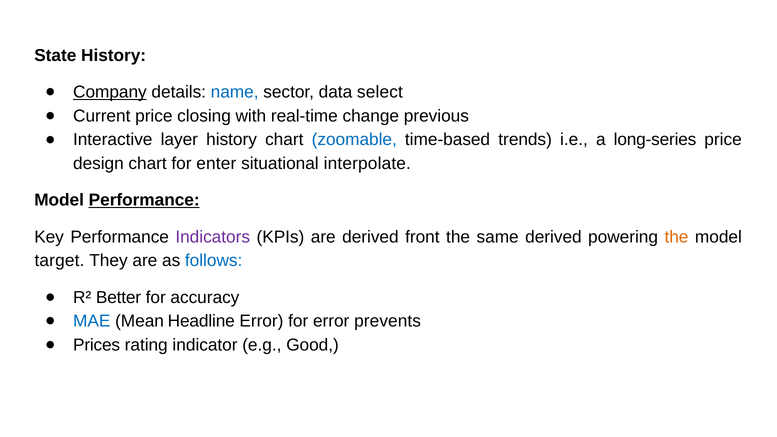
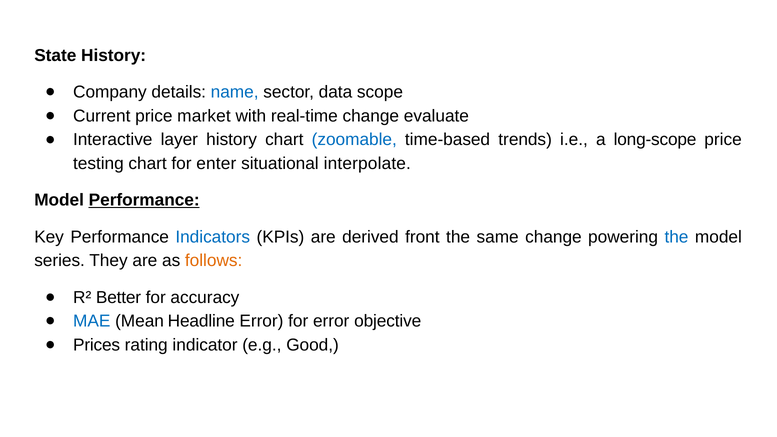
Company underline: present -> none (110, 92)
select: select -> scope (380, 92)
closing: closing -> market (204, 116)
previous: previous -> evaluate (436, 116)
long‑series: long‑series -> long‑scope (655, 140)
design: design -> testing (98, 164)
Indicators colour: purple -> blue (213, 237)
same derived: derived -> change (553, 237)
the colour: orange -> blue (676, 237)
target: target -> series (60, 261)
follows colour: blue -> orange (214, 261)
prevents: prevents -> objective (388, 321)
